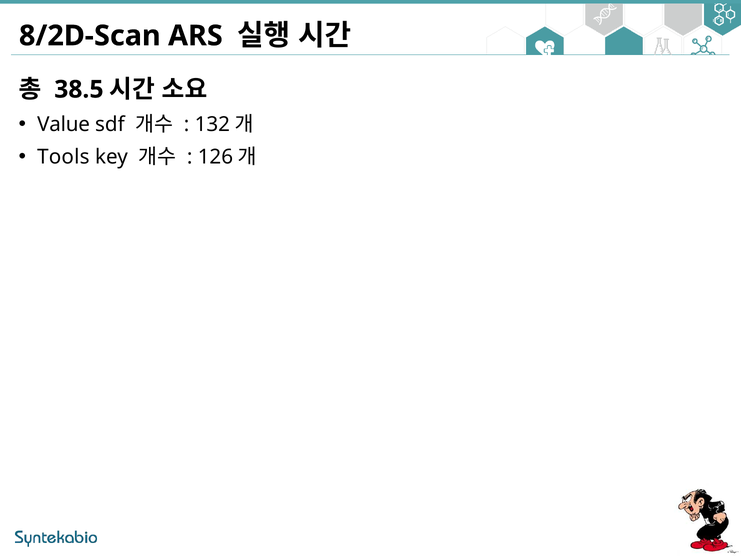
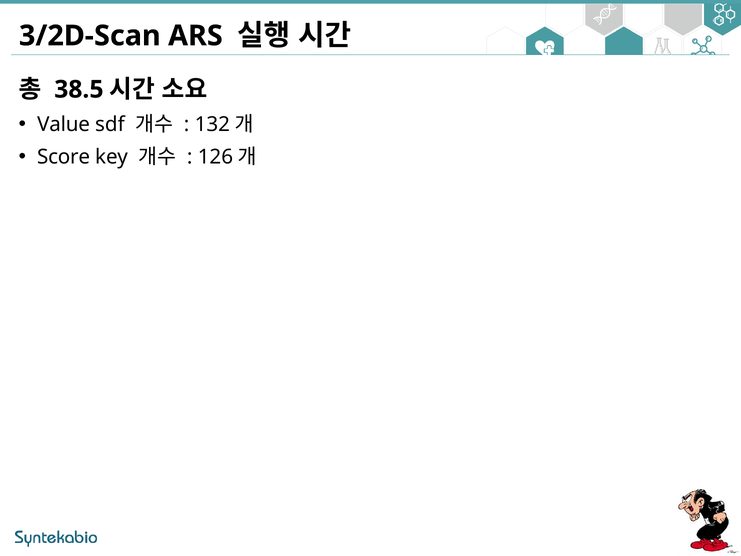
8/2D-Scan: 8/2D-Scan -> 3/2D-Scan (90, 36)
Tools: Tools -> Score (64, 157)
